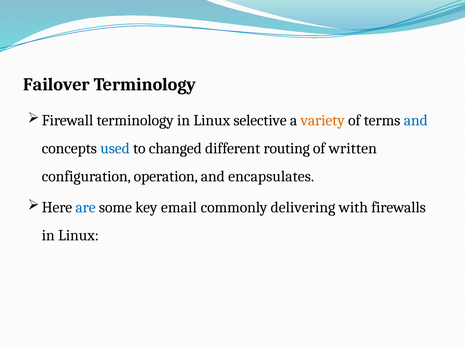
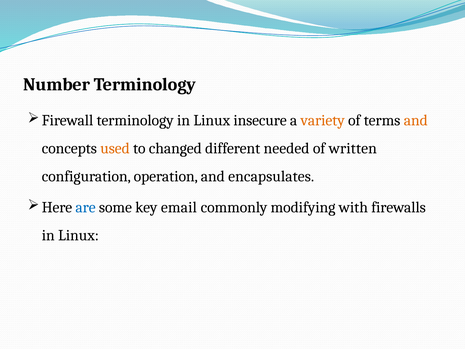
Failover: Failover -> Number (57, 84)
selective: selective -> insecure (260, 120)
and colour: blue -> orange (416, 120)
used colour: blue -> orange (115, 148)
routing: routing -> needed (287, 148)
delivering: delivering -> modifying (303, 207)
